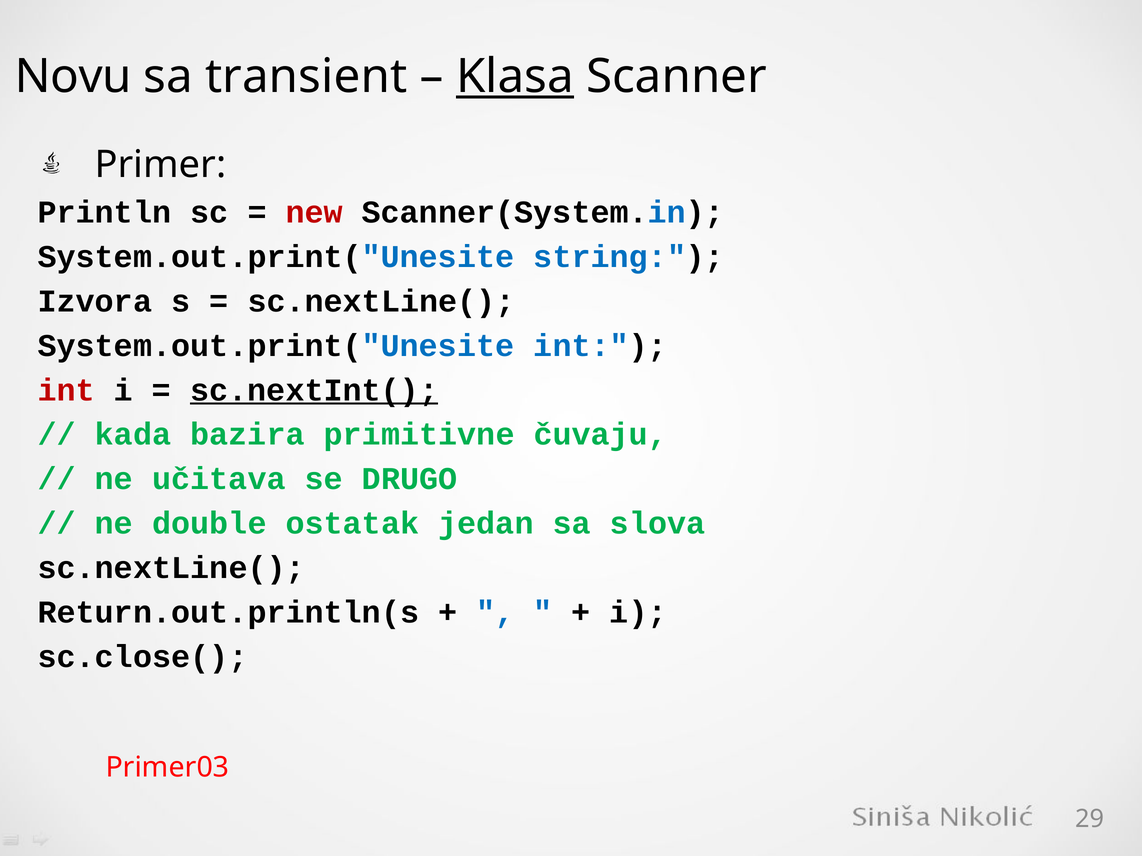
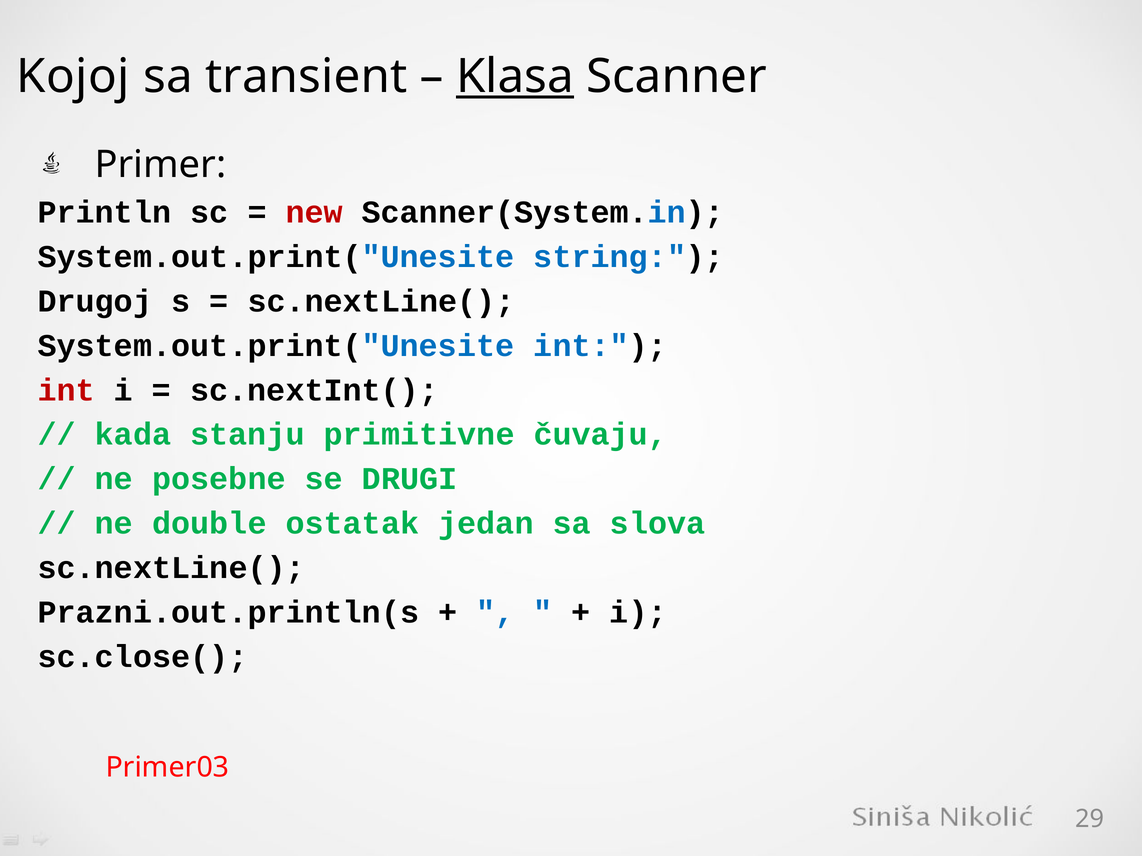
Novu: Novu -> Kojoj (73, 77)
Izvora: Izvora -> Drugoj (95, 301)
sc.nextInt( underline: present -> none (314, 390)
bazira: bazira -> stanju (247, 435)
učitava: učitava -> posebne (219, 479)
DRUGO: DRUGO -> DRUGI (410, 479)
Return.out.println(s: Return.out.println(s -> Prazni.out.println(s (228, 613)
